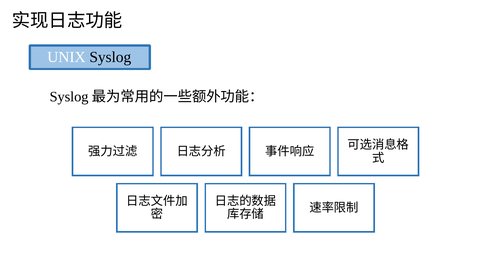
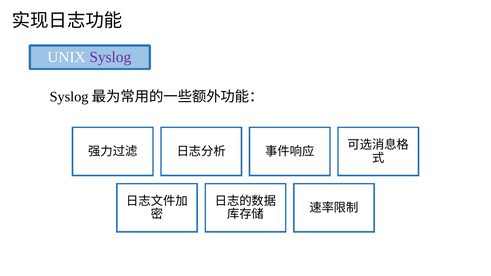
Syslog colour: black -> purple (110, 57)
